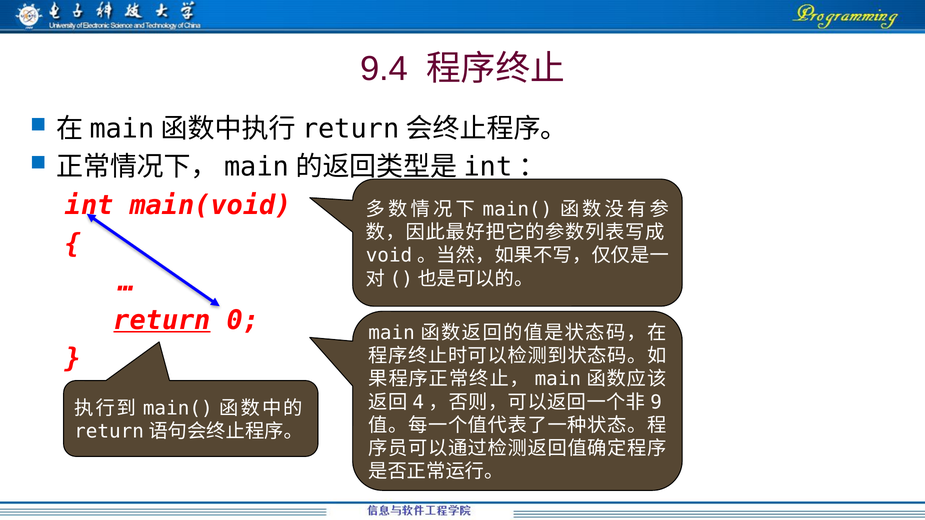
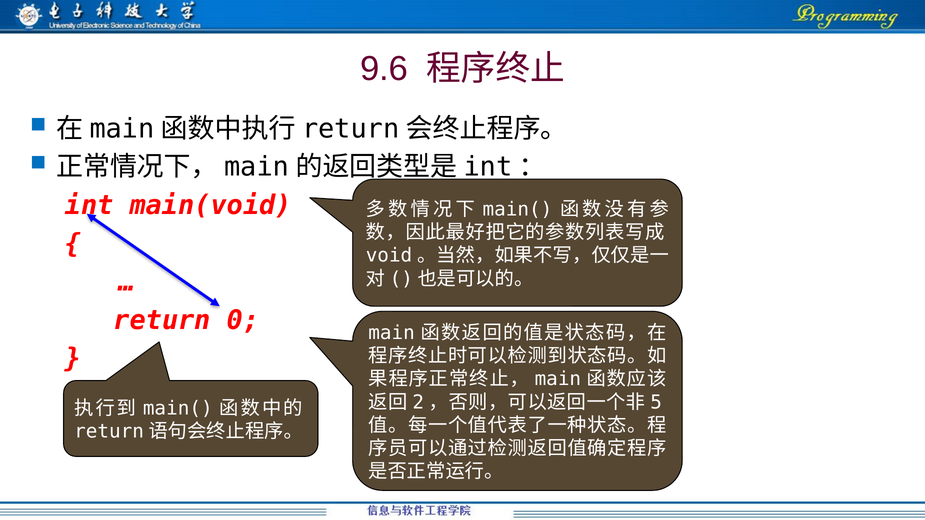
9.4: 9.4 -> 9.6 (384, 69)
return underline: present -> none (162, 320)
4: 4 -> 2 (418, 402)
9: 9 -> 5 (656, 402)
